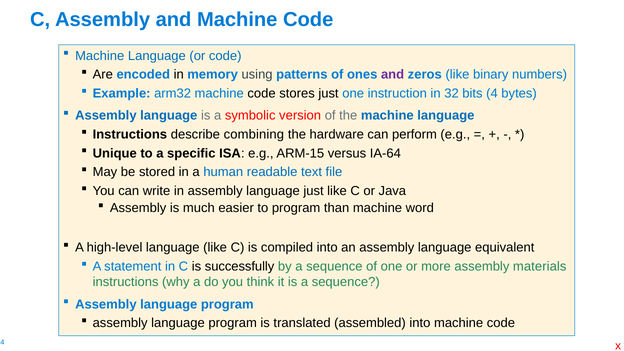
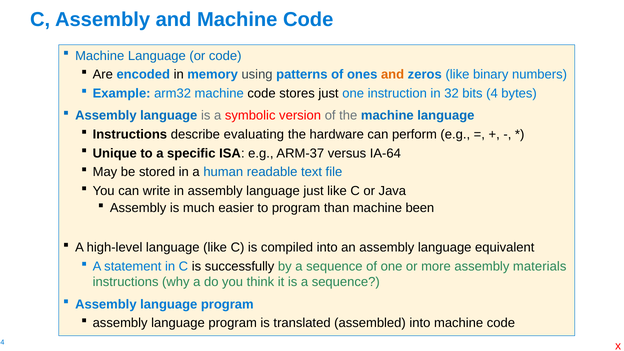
and colour: purple -> orange (393, 75)
combining: combining -> evaluating (254, 134)
ARM-15: ARM-15 -> ARM-37 (300, 153)
word: word -> been (420, 208)
